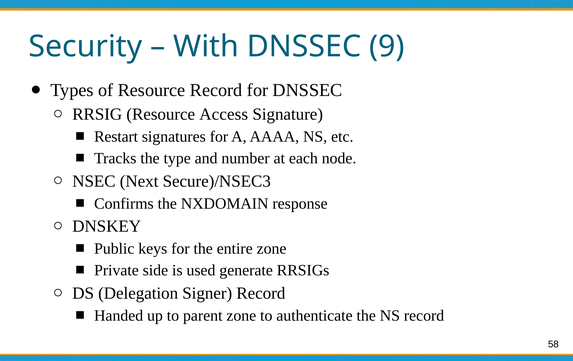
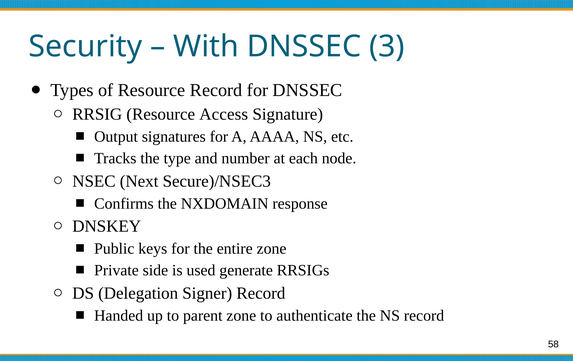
9: 9 -> 3 (387, 47)
Restart: Restart -> Output (116, 137)
